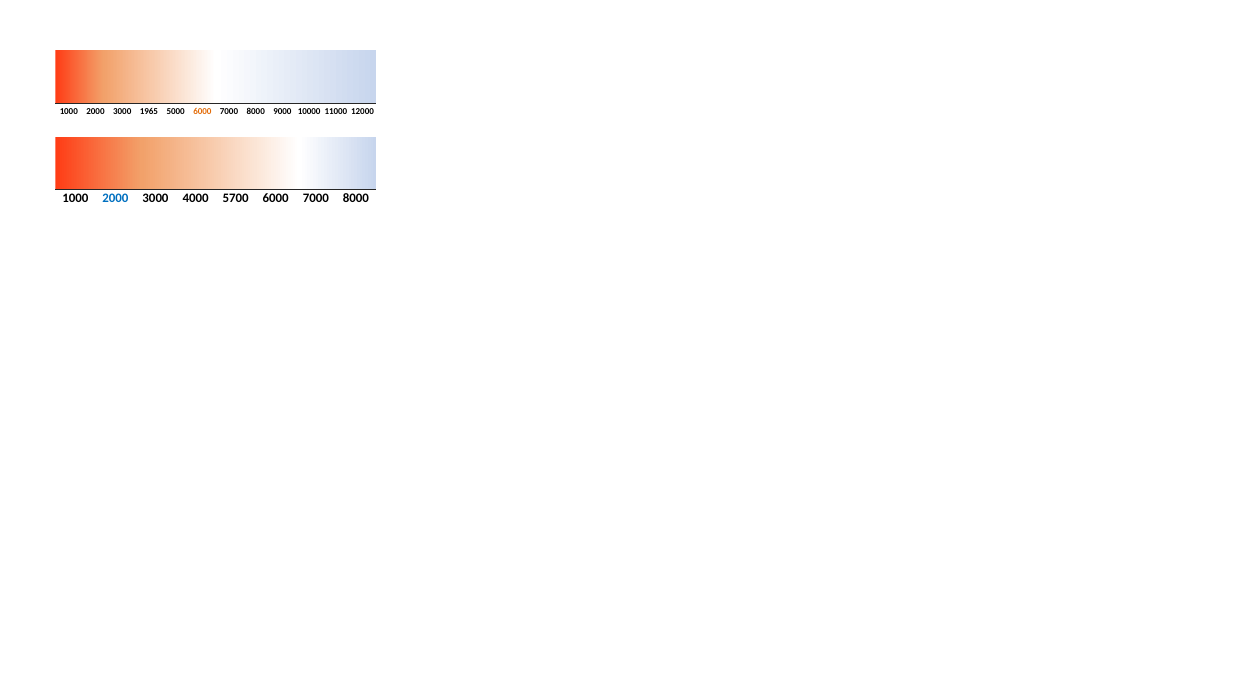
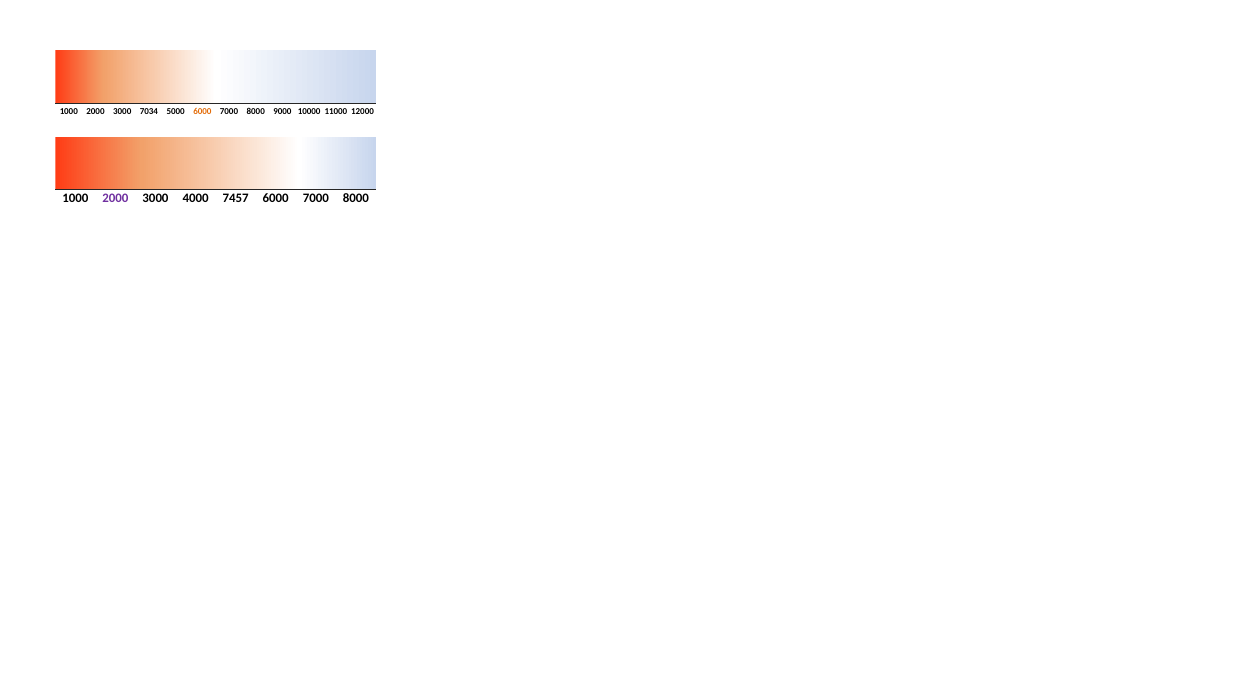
1965: 1965 -> 7034 (149, 111)
2000 colour: blue -> purple (115, 199)
5700: 5700 -> 7457 (236, 199)
